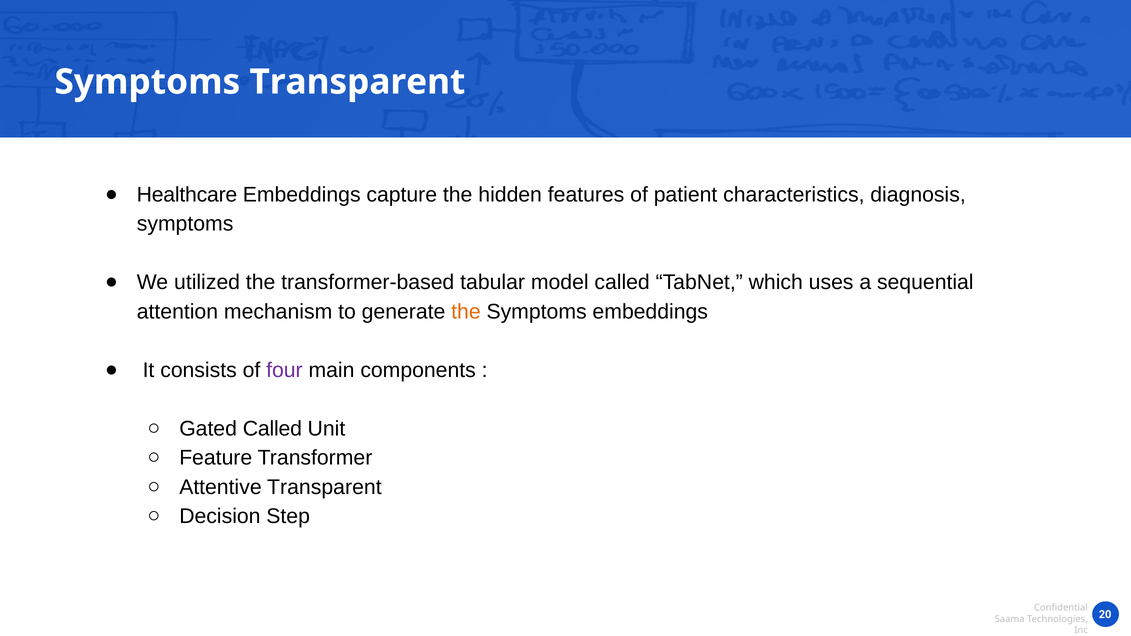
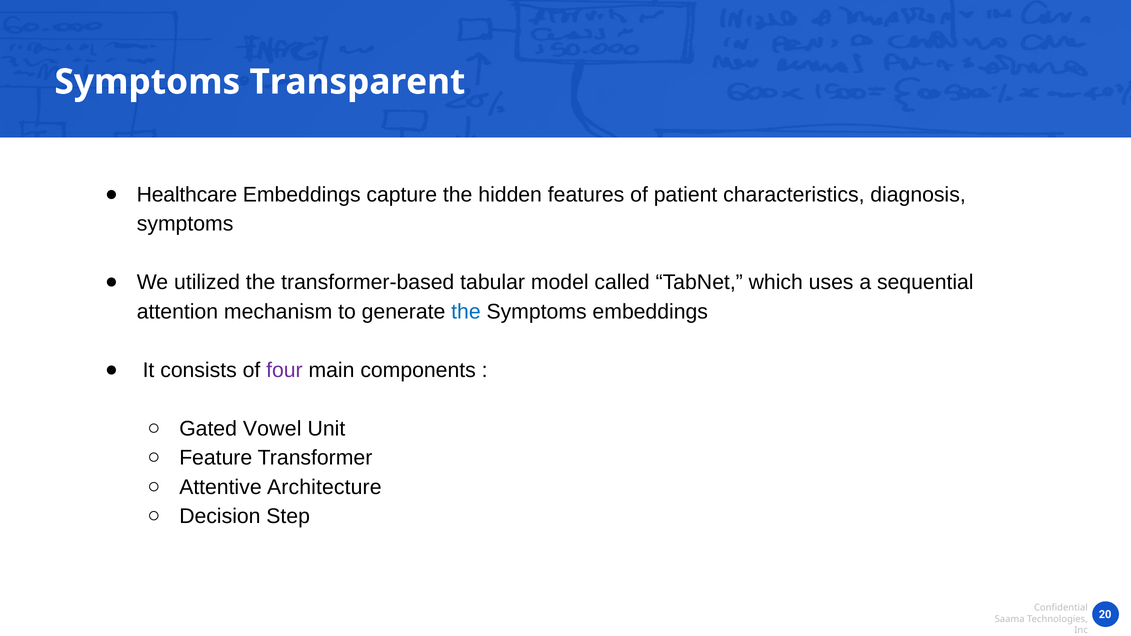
the colour: orange -> blue (466, 312)
Gated Called: Called -> Vowel (272, 429)
Attentive Transparent: Transparent -> Architecture (324, 487)
